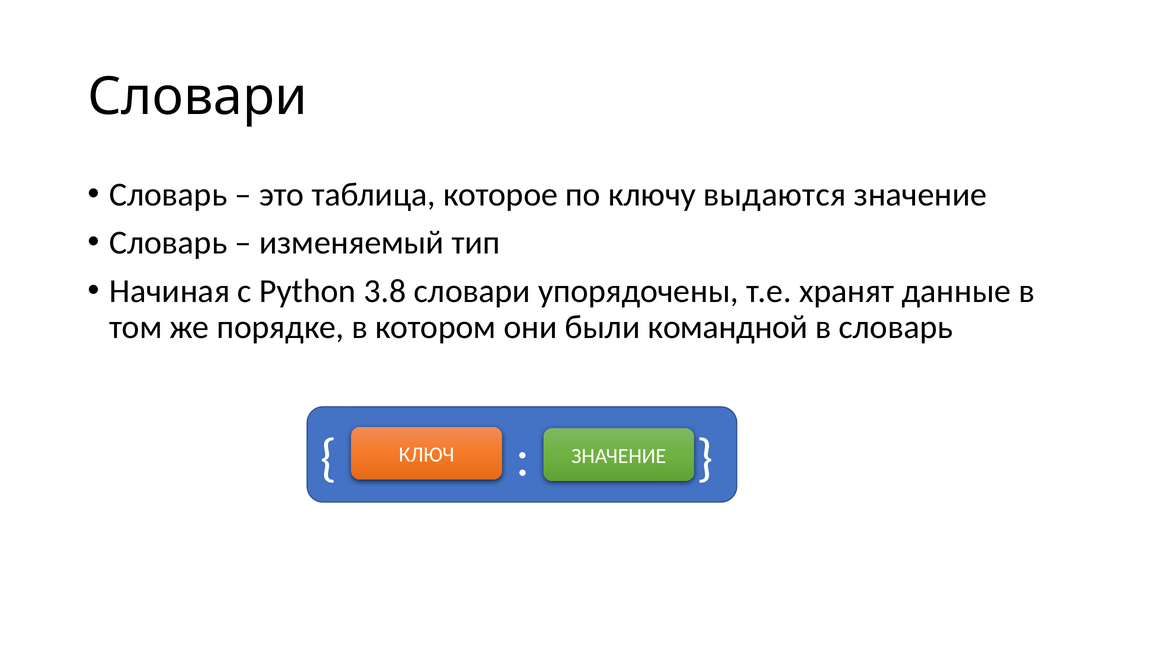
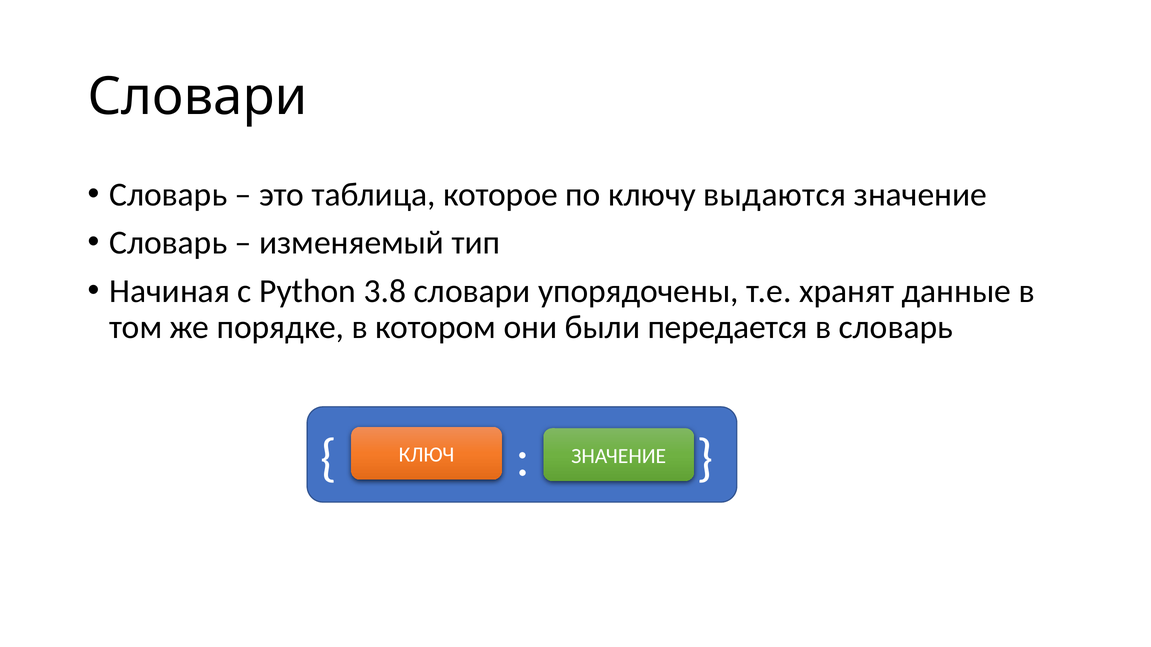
командной: командной -> передается (728, 327)
